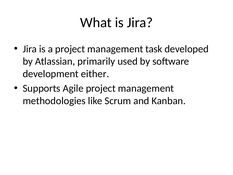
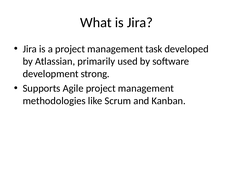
either: either -> strong (95, 74)
